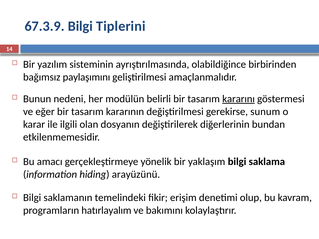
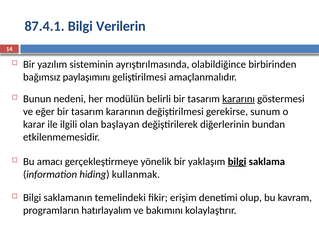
67.3.9: 67.3.9 -> 87.4.1 (45, 26)
Tiplerini: Tiplerini -> Verilerin (121, 26)
dosyanın: dosyanın -> başlayan (120, 124)
bilgi underline: none -> present (237, 162)
arayüzünü: arayüzünü -> kullanmak (136, 174)
